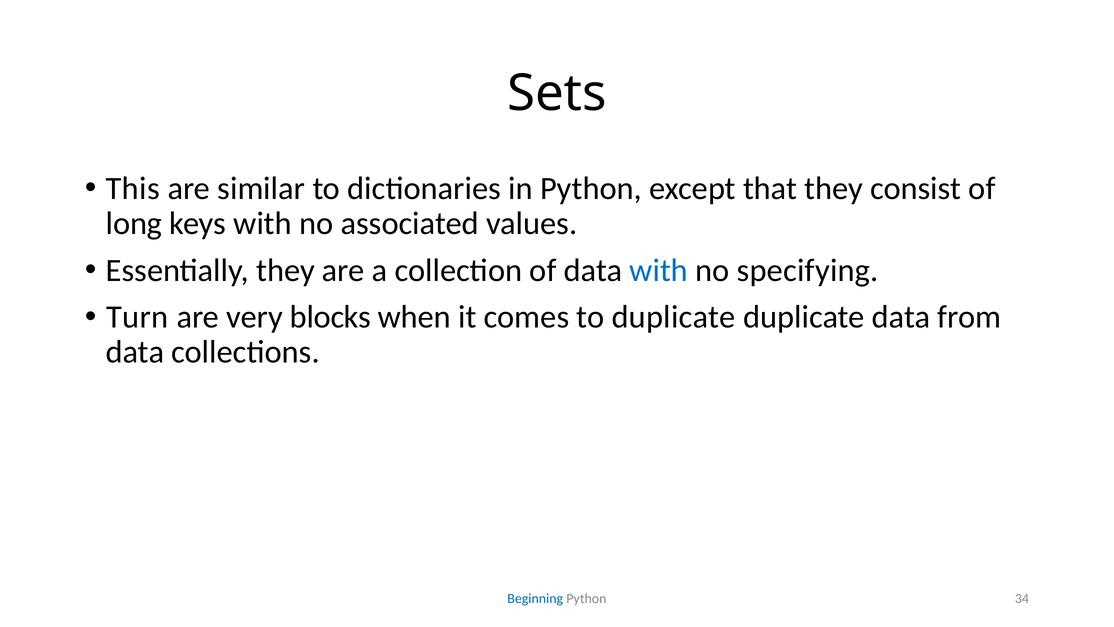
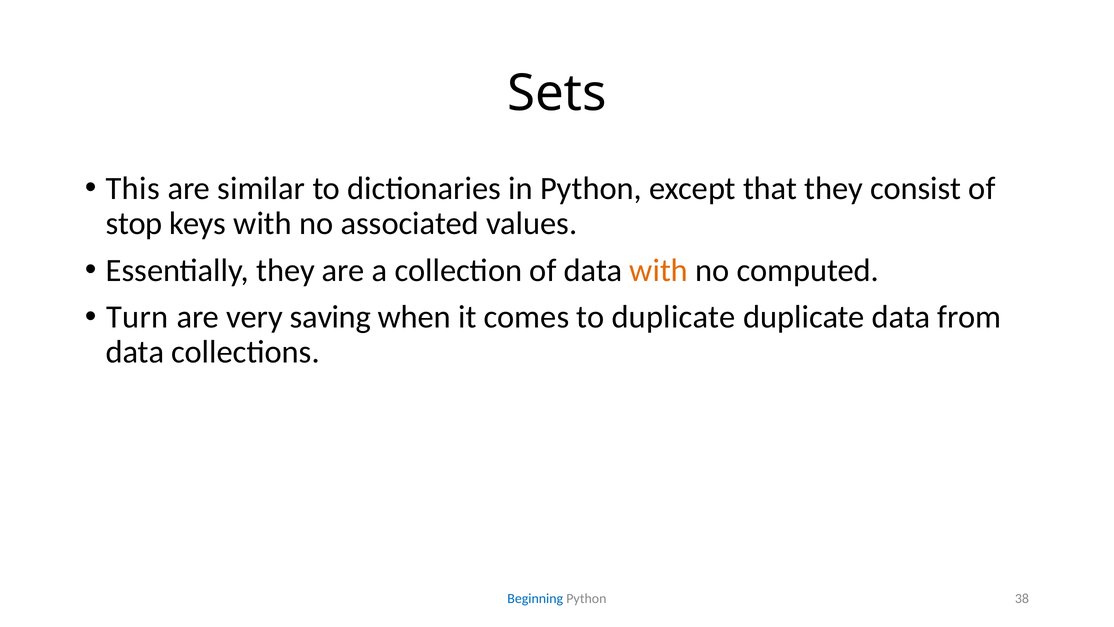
long: long -> stop (134, 223)
with colour: blue -> orange (659, 270)
specifying: specifying -> computed (808, 270)
blocks: blocks -> saving (330, 317)
34: 34 -> 38 (1022, 598)
